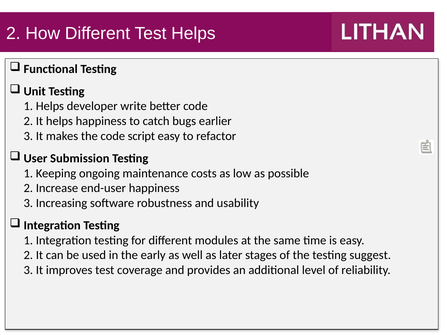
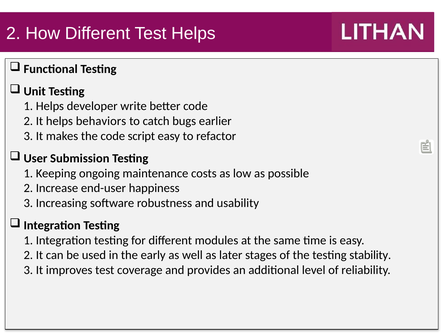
helps happiness: happiness -> behaviors (101, 121)
suggest: suggest -> stability (370, 255)
